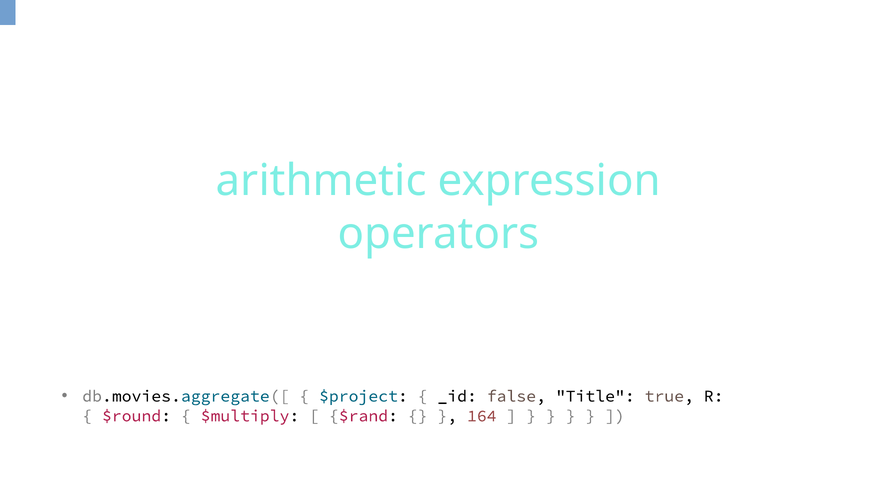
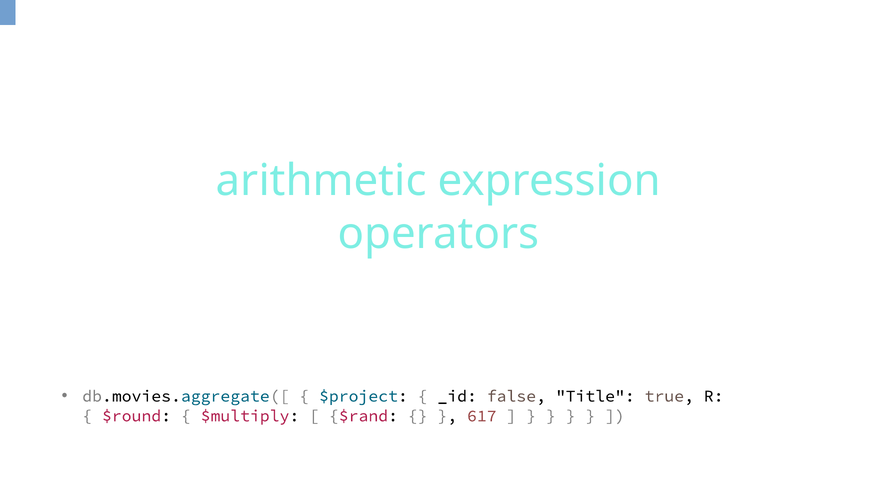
164: 164 -> 617 (482, 415)
